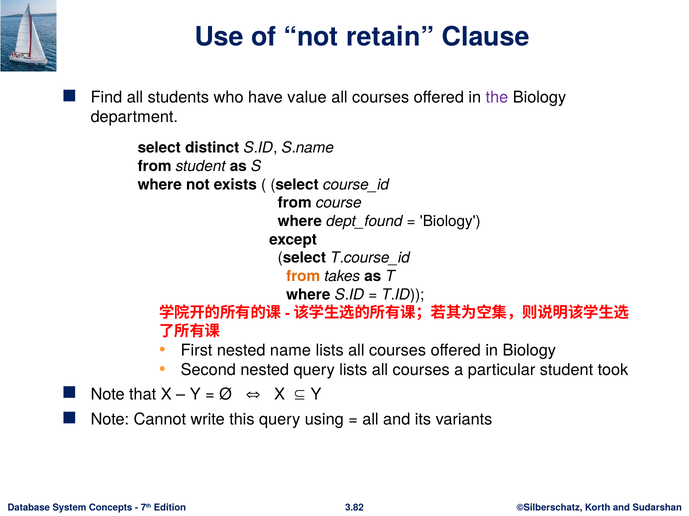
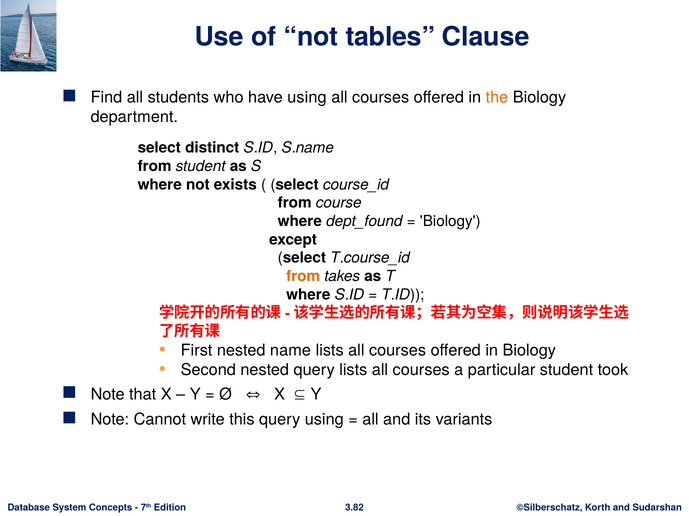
retain: retain -> tables (390, 37)
have value: value -> using (307, 98)
the colour: purple -> orange (497, 98)
